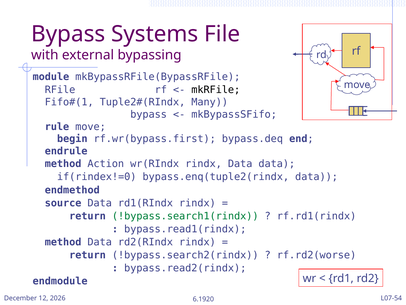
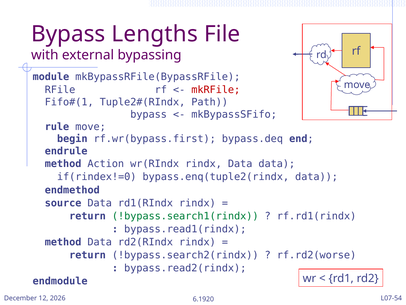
Systems: Systems -> Lengths (155, 34)
mkRFile colour: black -> red (216, 90)
Many: Many -> Path (210, 102)
